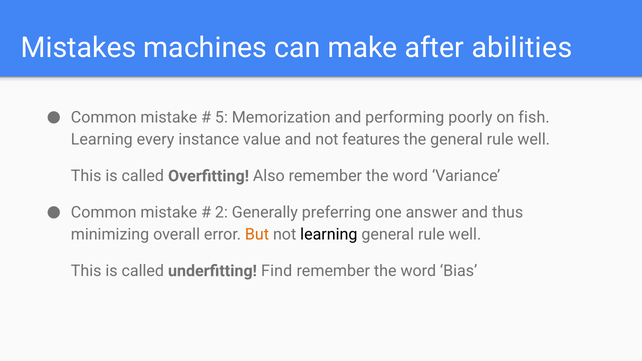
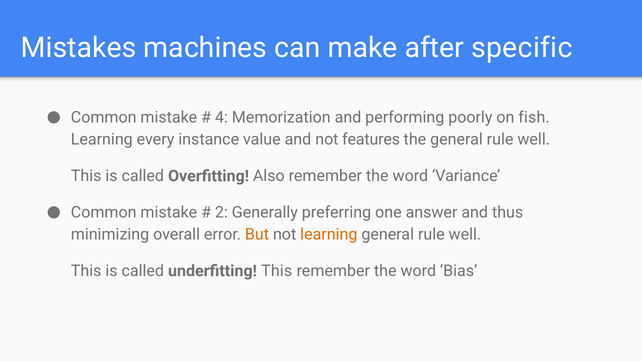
abilities: abilities -> specific (522, 48)
5: 5 -> 4 (221, 118)
learning colour: black -> orange (329, 235)
underfitting Find: Find -> This (277, 271)
